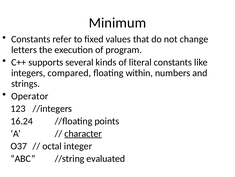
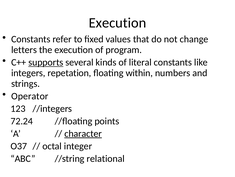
Minimum: Minimum -> Execution (117, 23)
supports underline: none -> present (46, 62)
compared: compared -> repetation (69, 73)
16.24: 16.24 -> 72.24 (22, 121)
evaluated: evaluated -> relational (106, 158)
